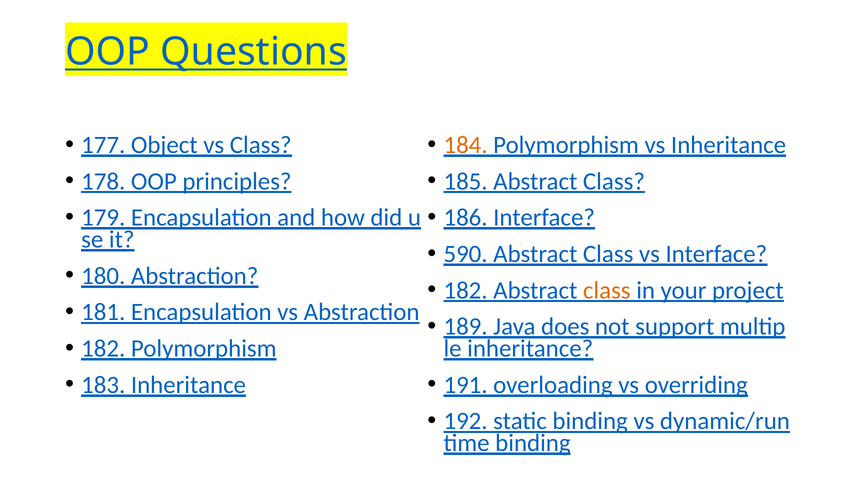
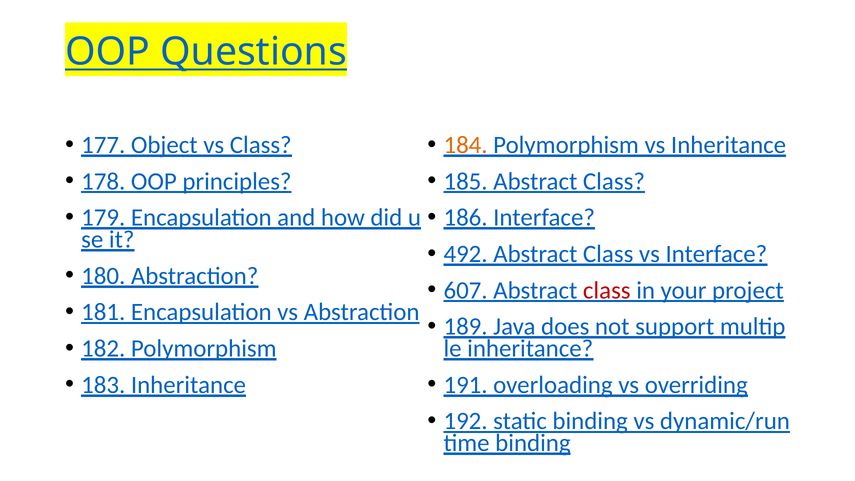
590: 590 -> 492 (466, 254)
182: 182 -> 607 (466, 290)
class colour: orange -> red (607, 290)
